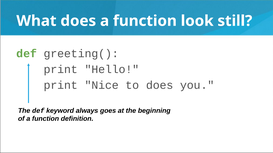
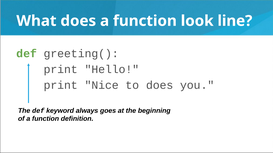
still: still -> line (235, 21)
